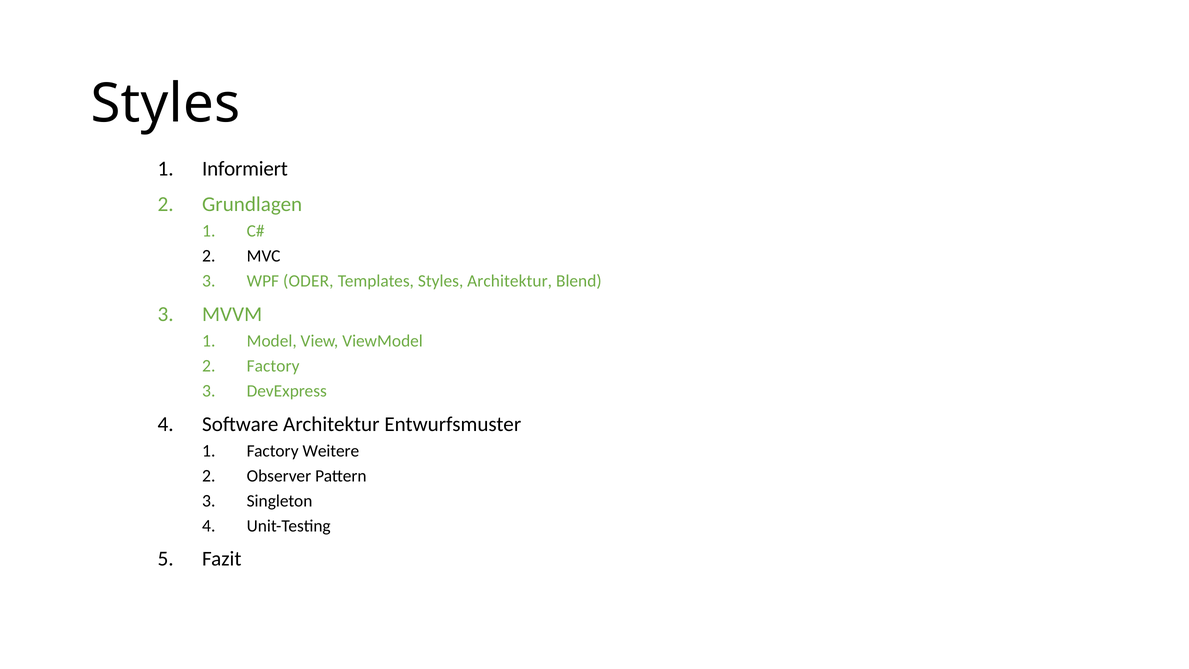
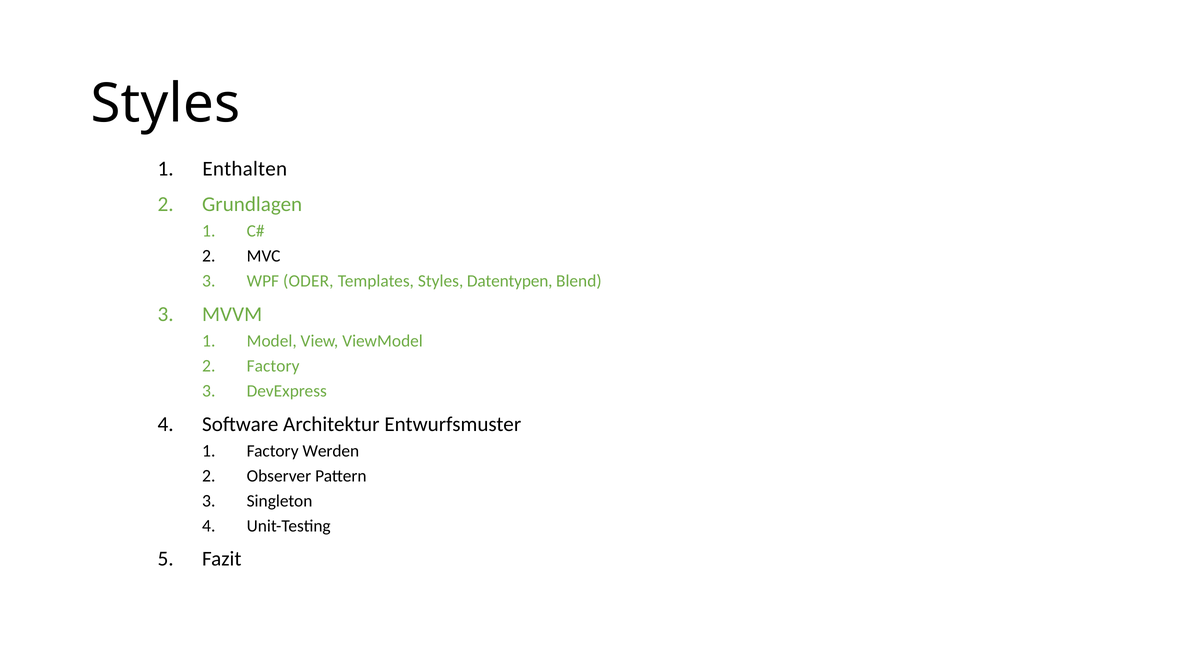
Informiert: Informiert -> Enthalten (245, 169)
Styles Architektur: Architektur -> Datentypen (510, 281)
Weitere: Weitere -> Werden (331, 451)
